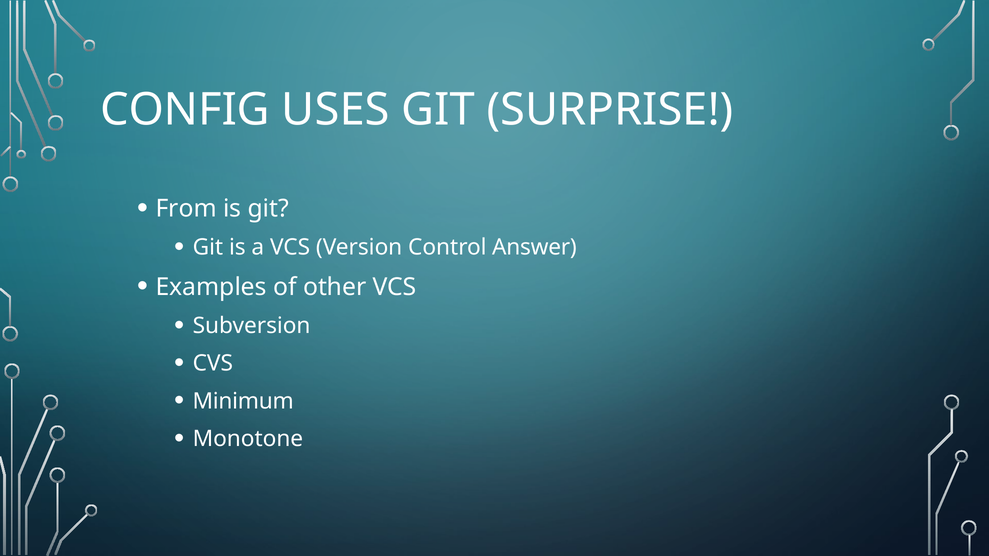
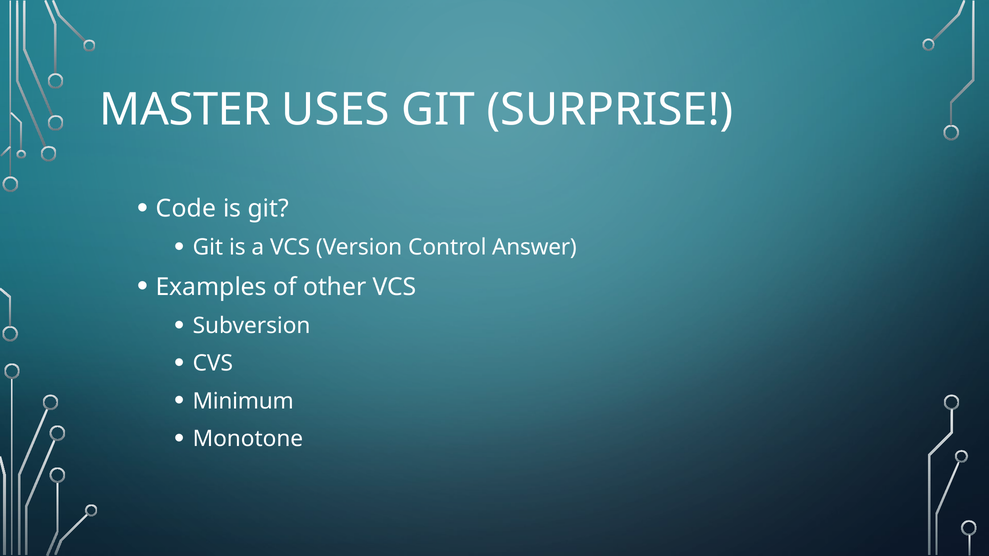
CONFIG: CONFIG -> MASTER (185, 110)
From: From -> Code (186, 209)
